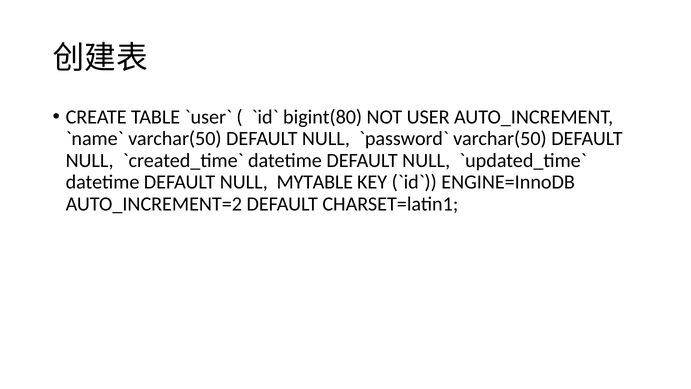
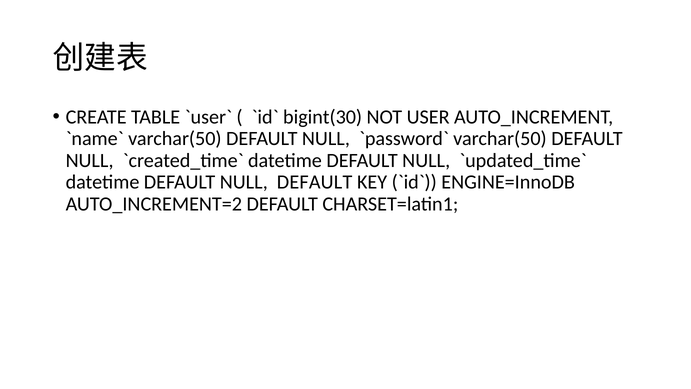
bigint(80: bigint(80 -> bigint(30 (323, 117)
NULL MYTABLE: MYTABLE -> DEFAULT (315, 182)
